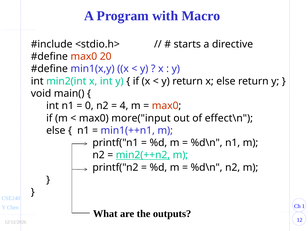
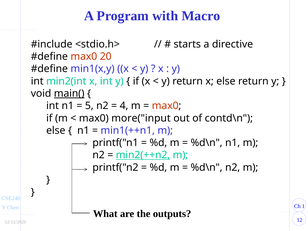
main( underline: none -> present (69, 93)
0: 0 -> 5 (89, 106)
effect\n: effect\n -> contd\n (229, 118)
